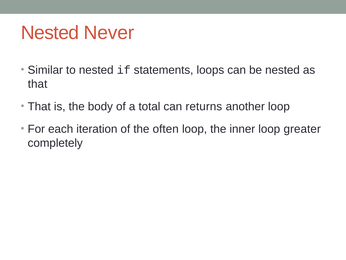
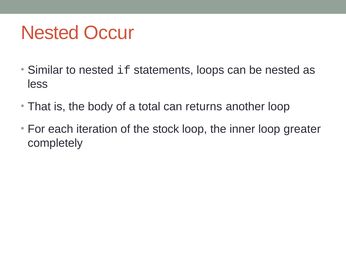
Never: Never -> Occur (109, 33)
that: that -> less (38, 84)
often: often -> stock (166, 129)
